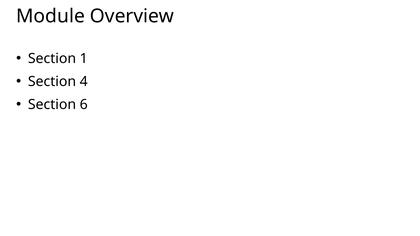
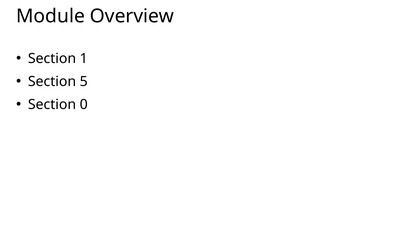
4: 4 -> 5 (84, 82)
6: 6 -> 0 (84, 105)
